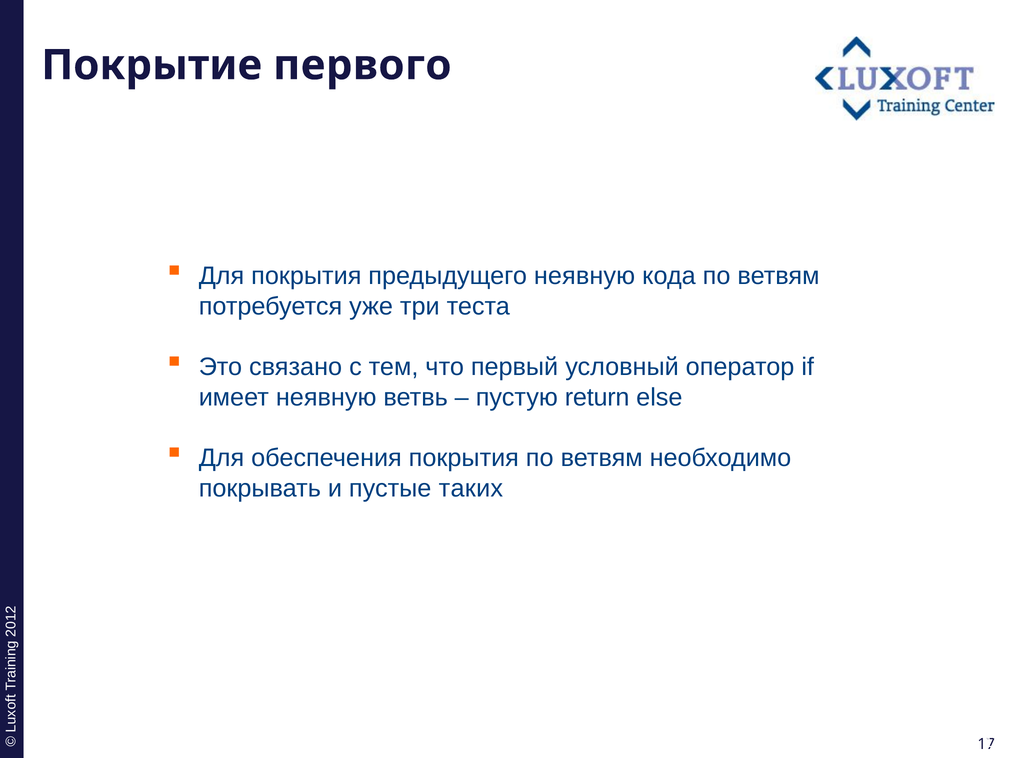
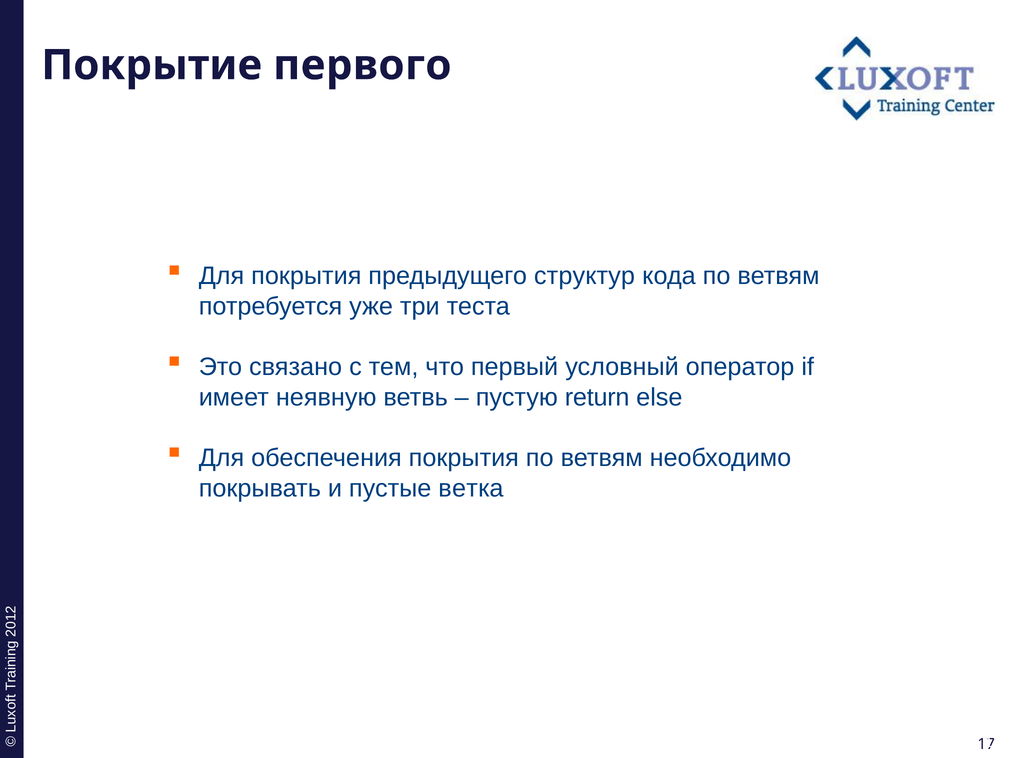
предыдущего неявную: неявную -> структур (584, 276)
таких: таких -> ветка (471, 488)
